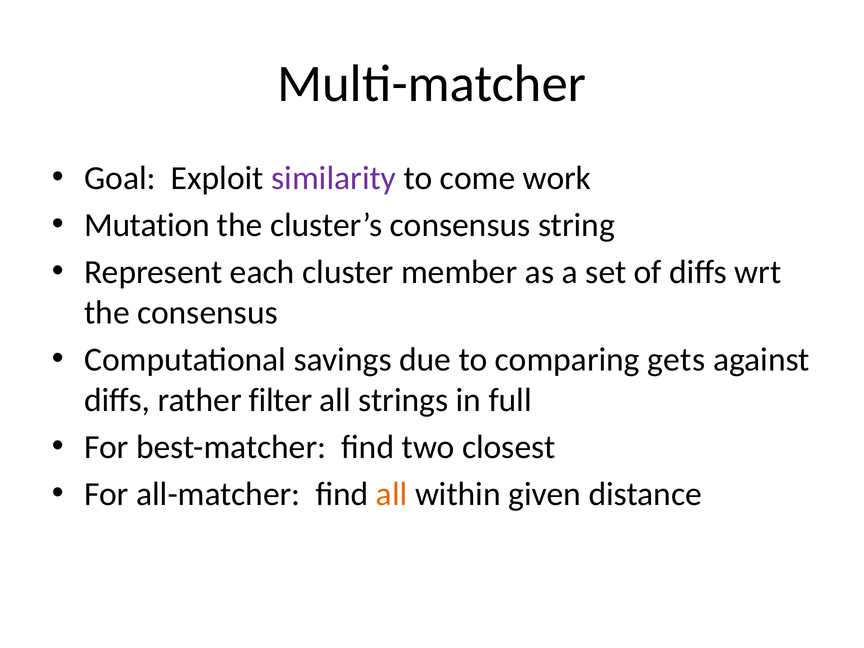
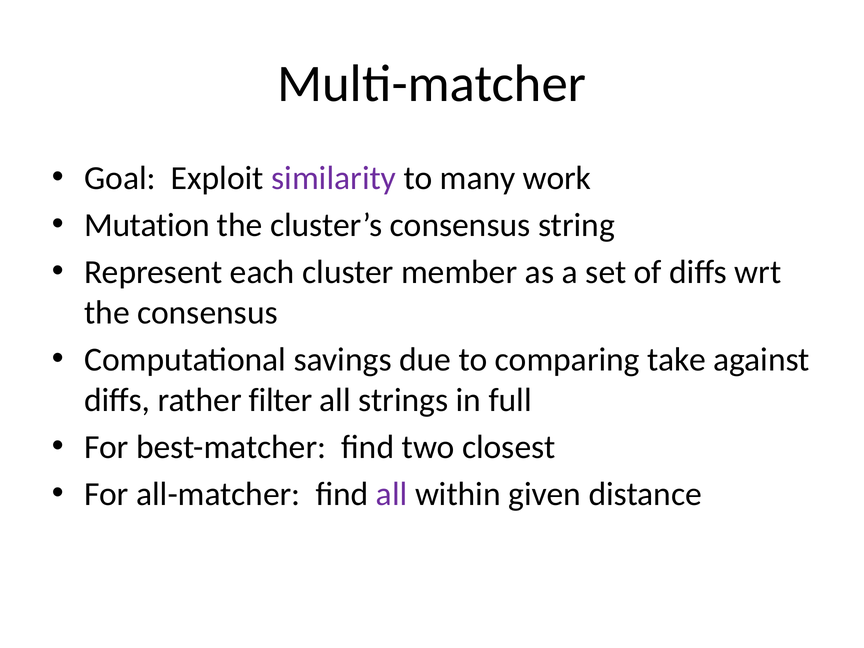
come: come -> many (478, 178)
gets: gets -> take (677, 360)
all colour: orange -> purple (392, 494)
